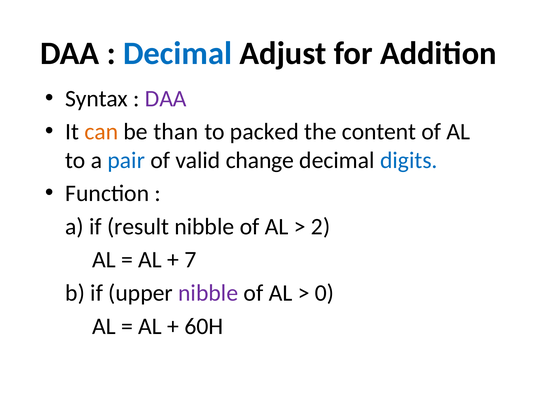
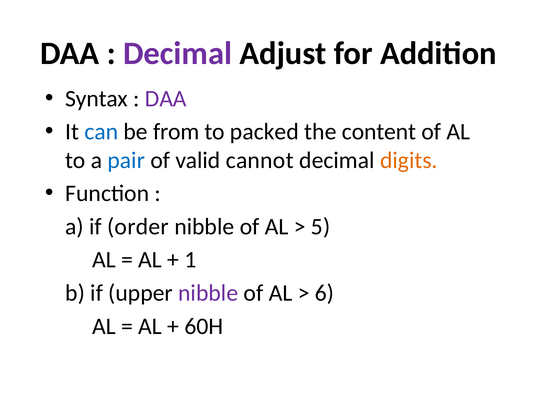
Decimal colour: blue -> purple (178, 53)
can colour: orange -> blue (101, 132)
than: than -> from (176, 132)
change: change -> cannot (260, 160)
digits colour: blue -> orange (409, 160)
result: result -> order (138, 226)
2: 2 -> 5 (321, 226)
7: 7 -> 1 (190, 260)
0: 0 -> 6 (324, 293)
